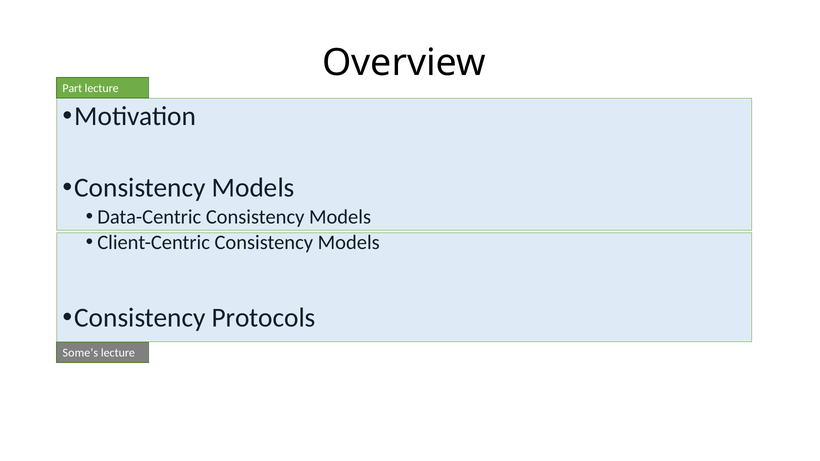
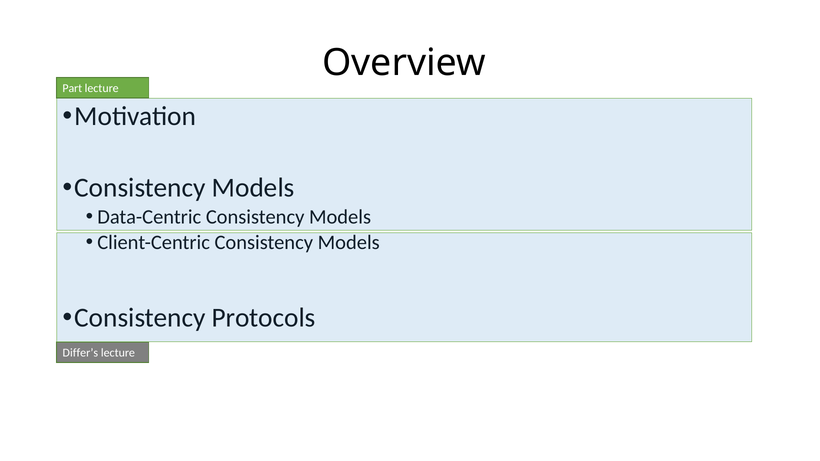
Some’s: Some’s -> Differ’s (80, 353)
